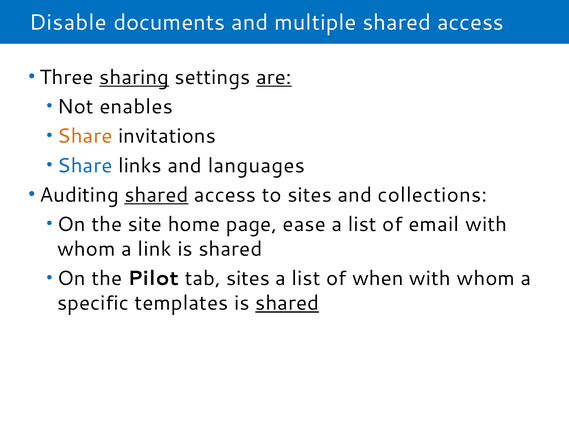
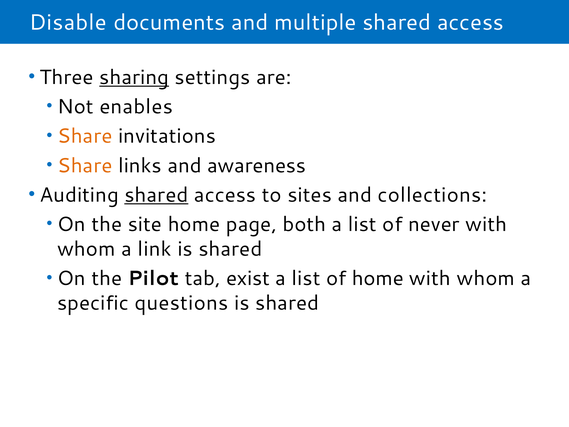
are underline: present -> none (274, 77)
Share colour: blue -> orange (85, 165)
languages: languages -> awareness (257, 165)
ease: ease -> both (304, 224)
email: email -> never (434, 224)
tab sites: sites -> exist (248, 278)
of when: when -> home (378, 278)
templates: templates -> questions (181, 303)
shared underline: present -> none (287, 303)
